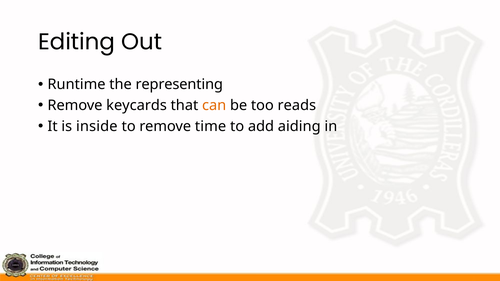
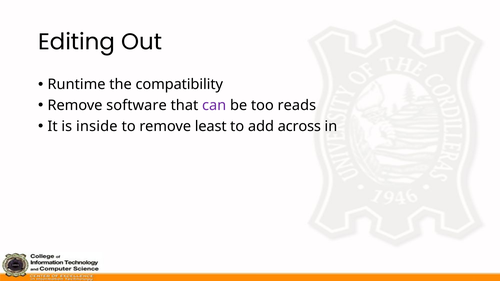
representing: representing -> compatibility (179, 85)
keycards: keycards -> software (136, 106)
can colour: orange -> purple (214, 106)
time: time -> least (211, 126)
aiding: aiding -> across (299, 126)
